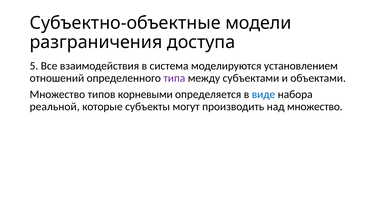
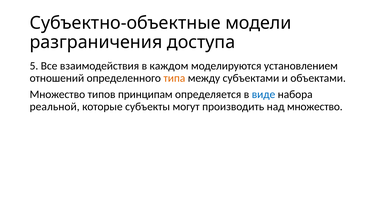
система: система -> каждом (169, 66)
типа colour: purple -> orange (174, 78)
корневыми: корневыми -> принципам (145, 94)
